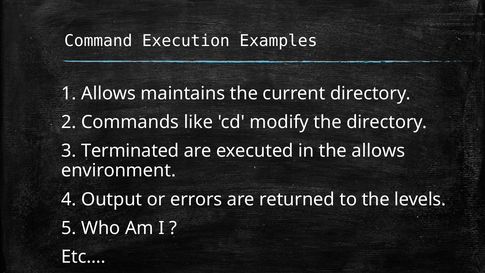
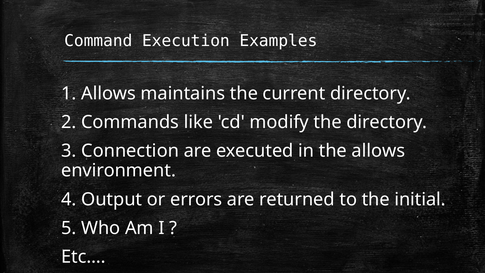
Terminated: Terminated -> Connection (130, 151)
levels: levels -> initial (420, 199)
